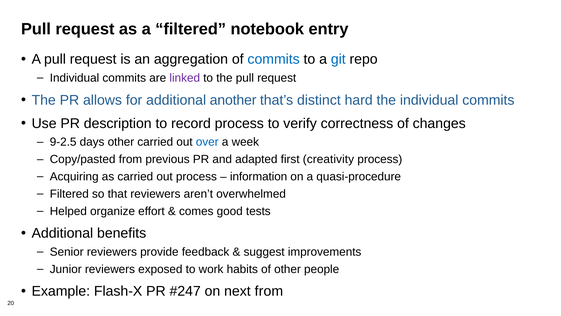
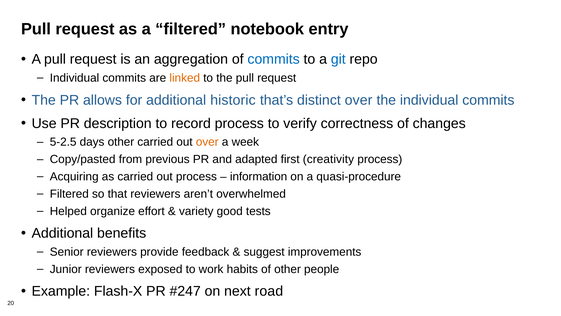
linked colour: purple -> orange (185, 78)
another: another -> historic (233, 100)
distinct hard: hard -> over (359, 100)
9-2.5: 9-2.5 -> 5-2.5 (63, 142)
over colour: blue -> orange (207, 142)
comes: comes -> variety (196, 211)
next from: from -> road (269, 291)
